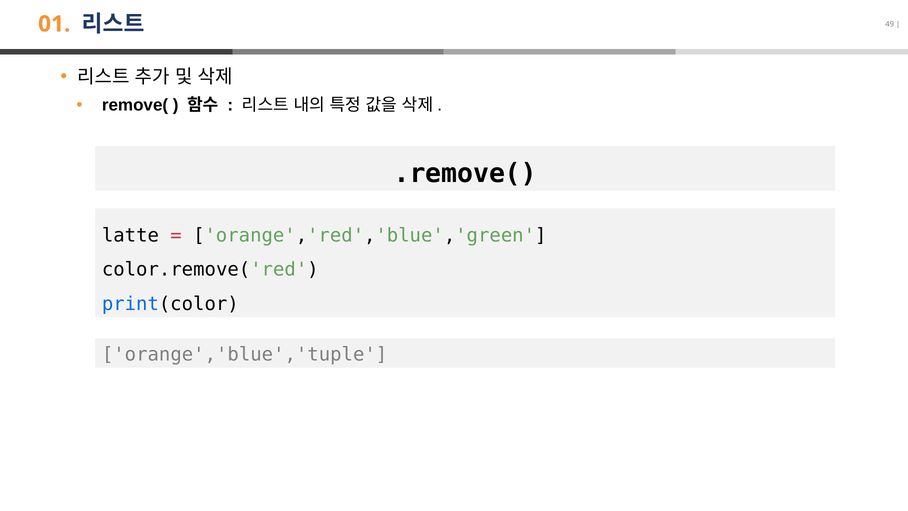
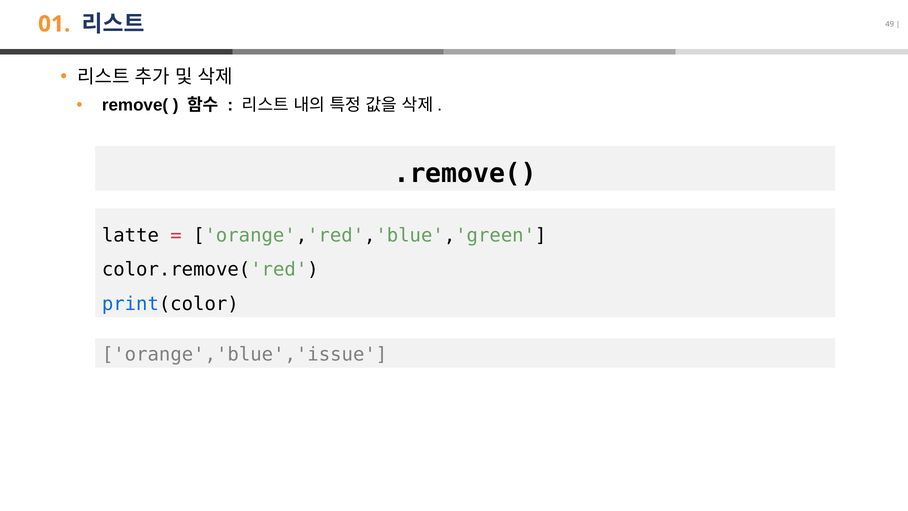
orange','blue','tuple: orange','blue','tuple -> orange','blue','issue (245, 354)
